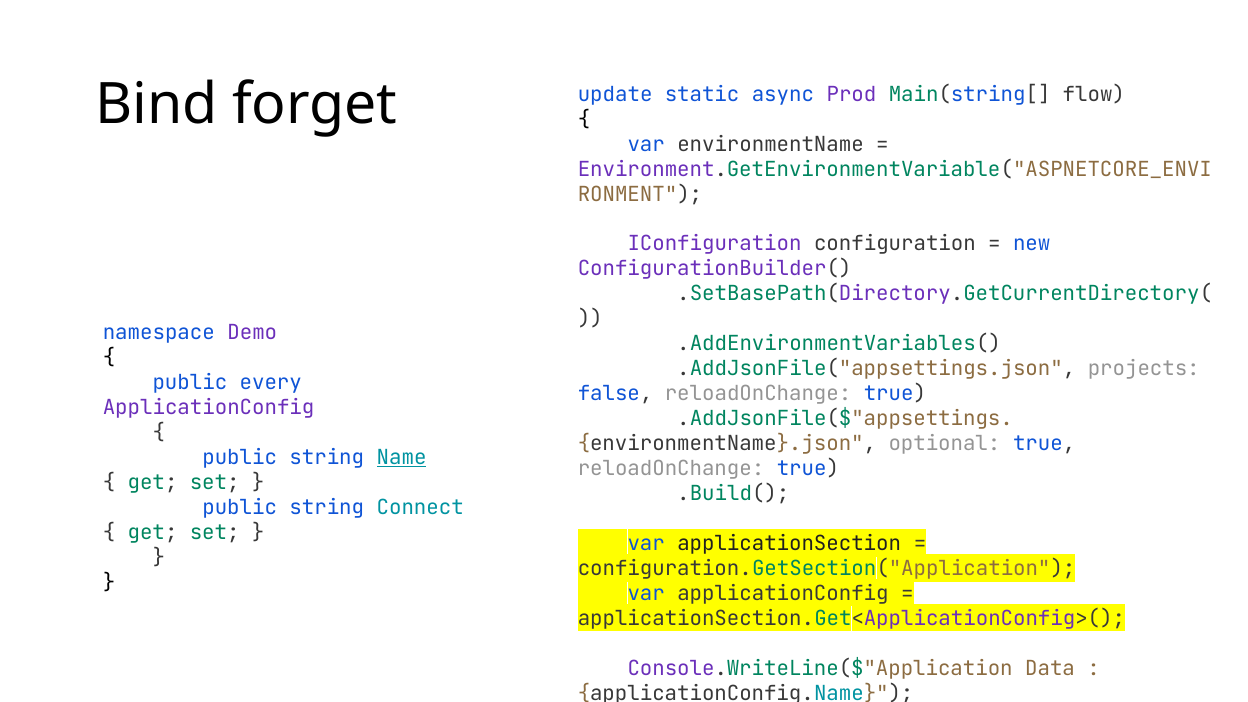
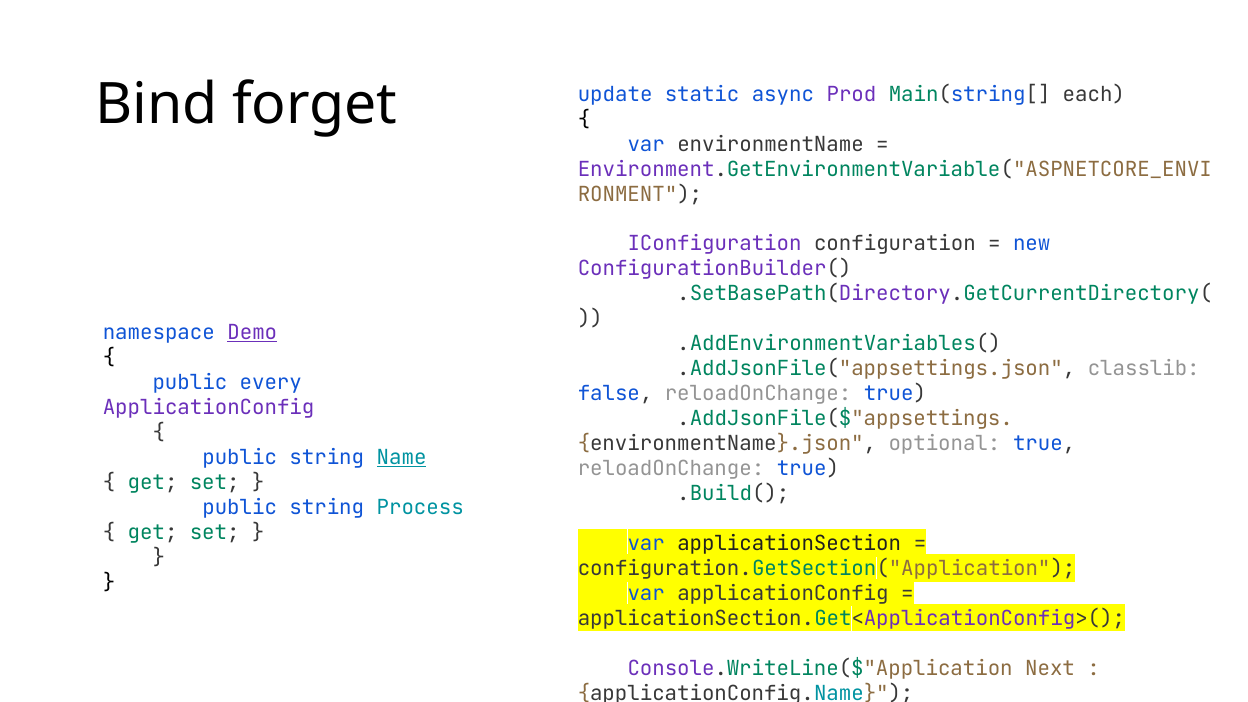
flow: flow -> each (1094, 94)
Demo underline: none -> present (252, 333)
projects: projects -> classlib (1144, 369)
Connect: Connect -> Process (420, 507)
Data: Data -> Next (1050, 668)
